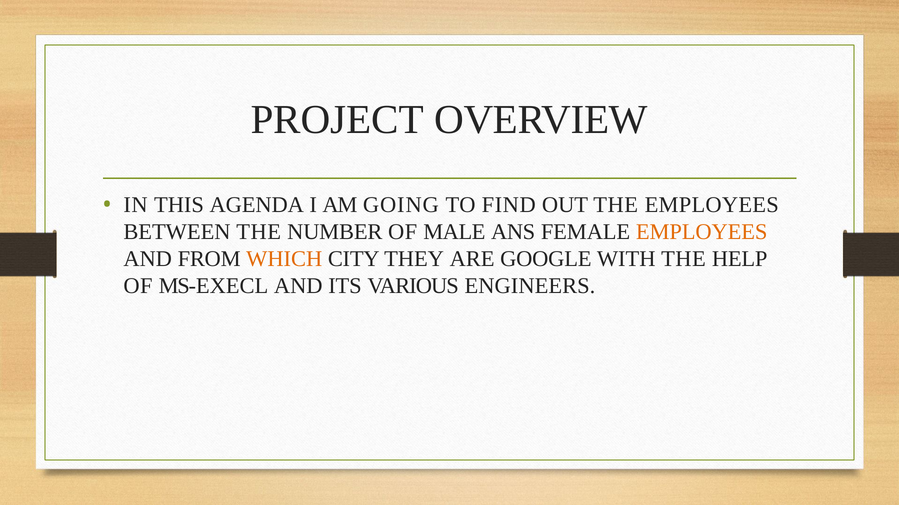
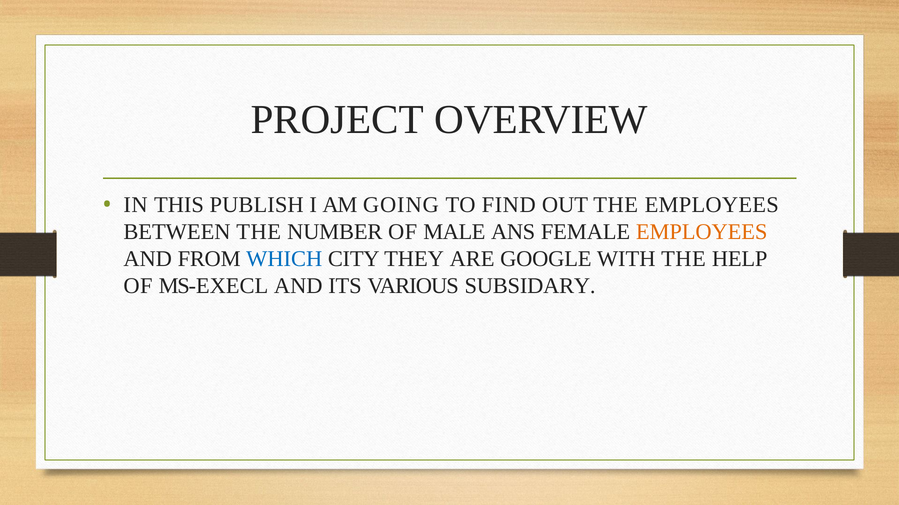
AGENDA: AGENDA -> PUBLISH (257, 205)
WHICH colour: orange -> blue (284, 259)
ENGINEERS: ENGINEERS -> SUBSIDARY (530, 286)
